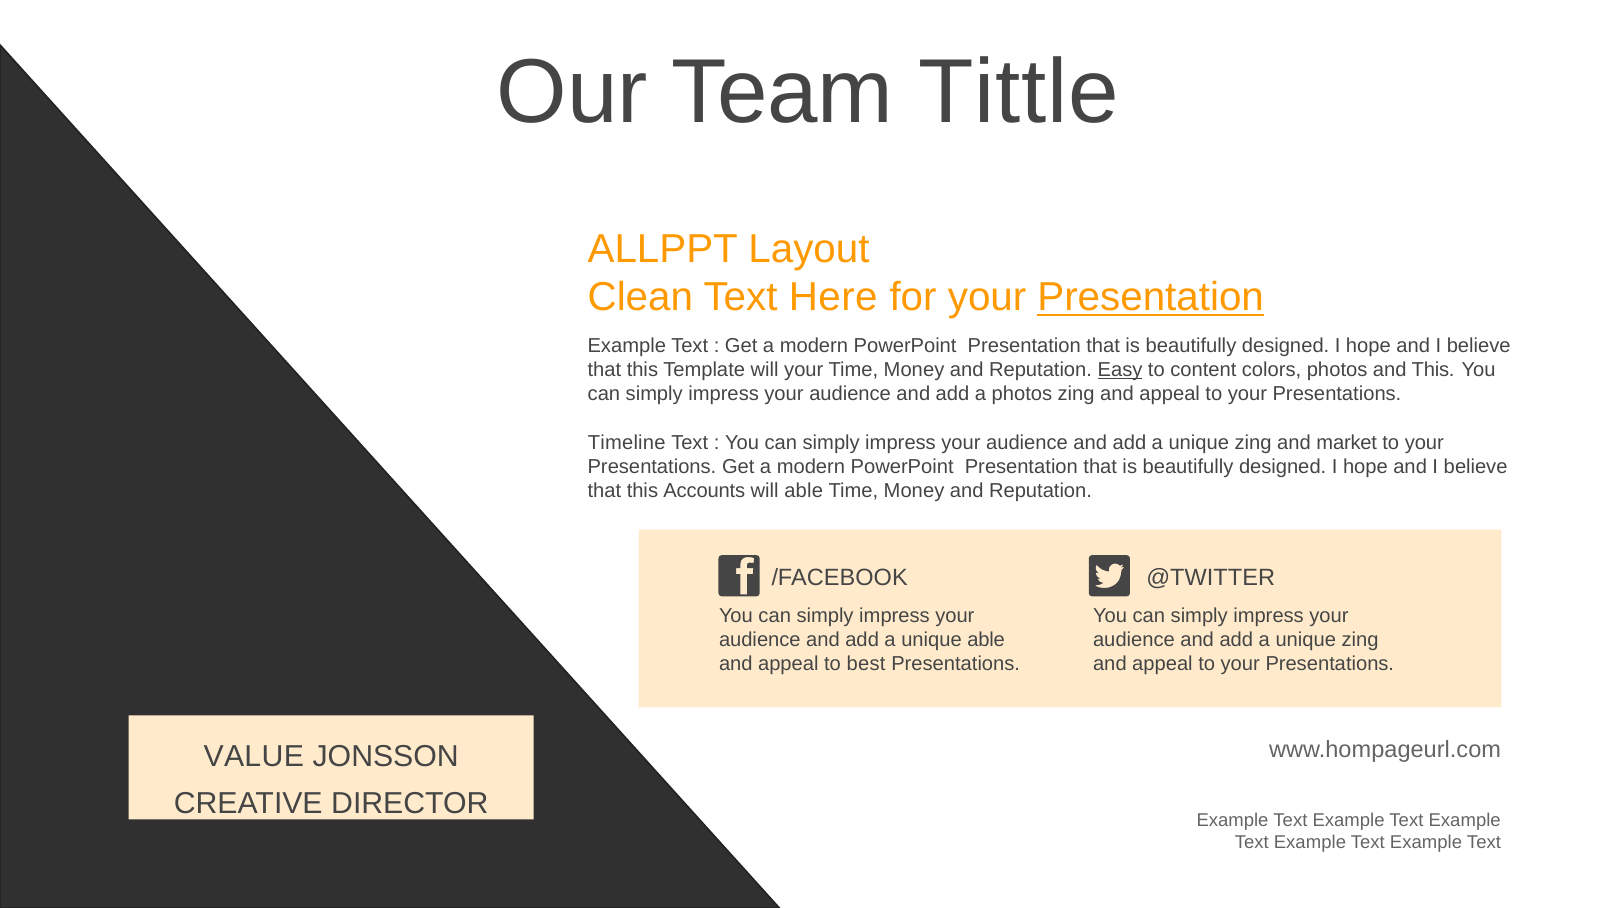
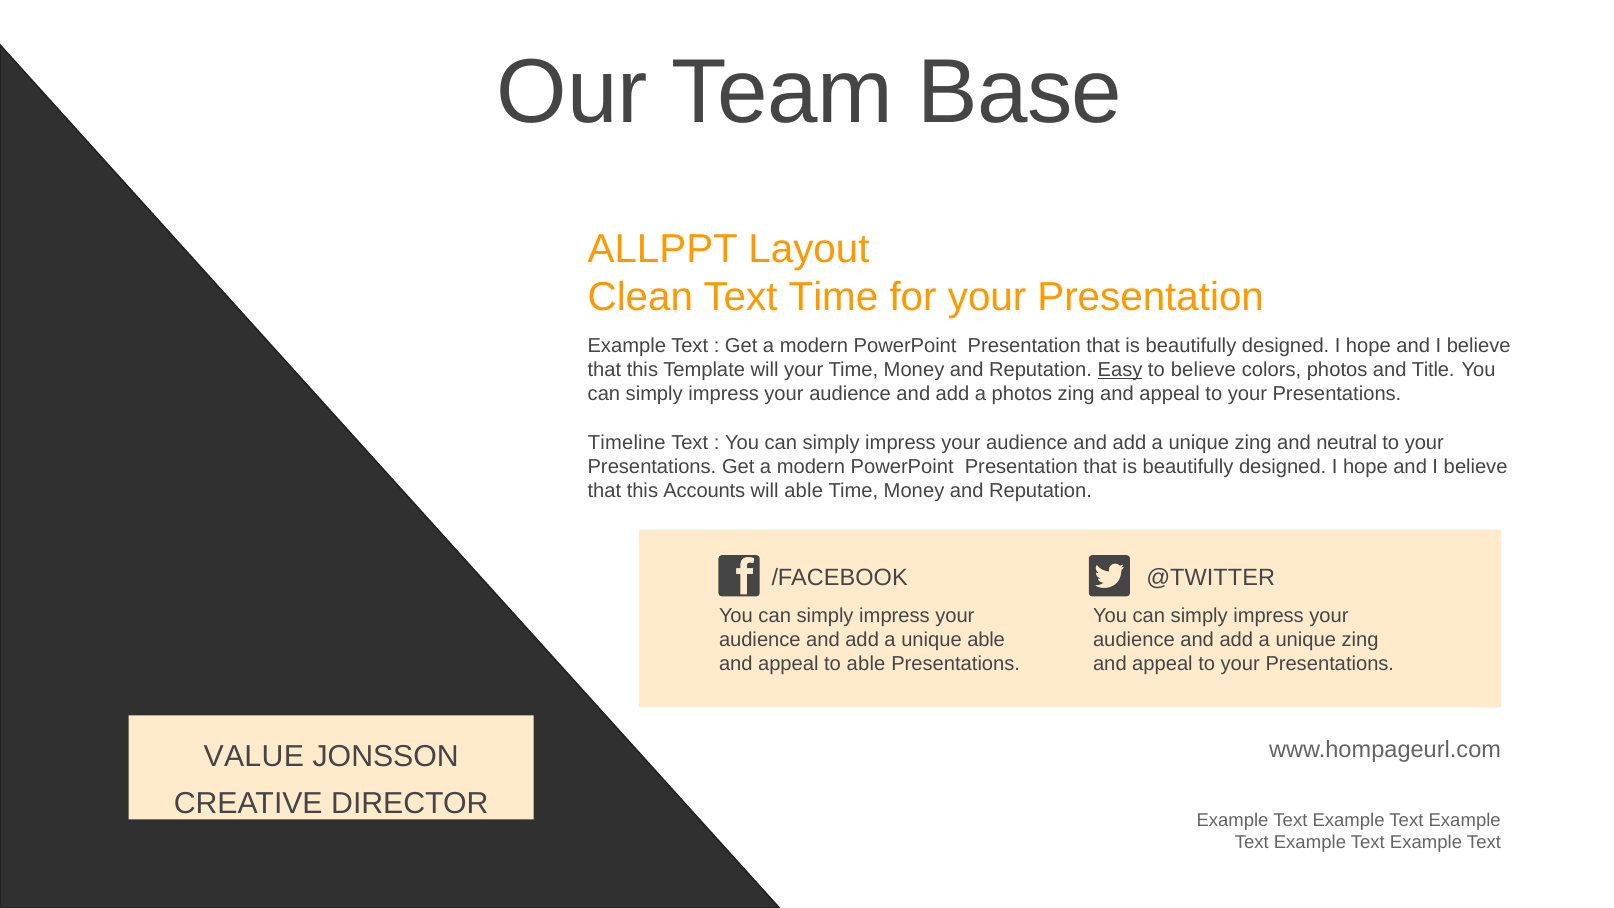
Tittle: Tittle -> Base (1020, 92)
Text Here: Here -> Time (833, 298)
Presentation underline: present -> none (1151, 298)
to content: content -> believe (1203, 370)
and This: This -> Title (1433, 370)
market: market -> neutral (1347, 442)
to best: best -> able (866, 664)
